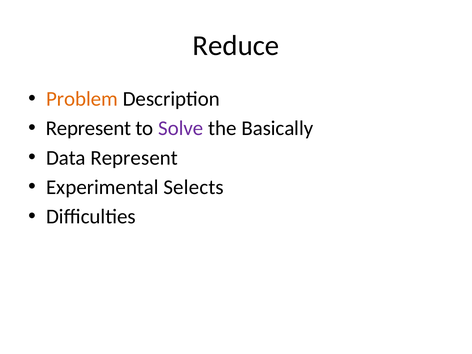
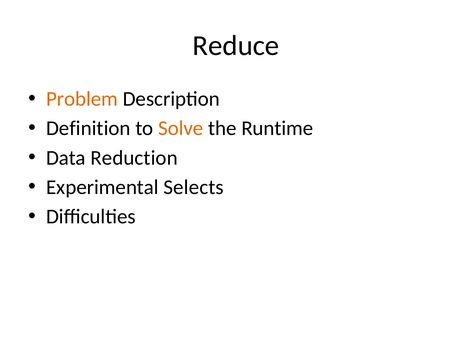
Represent: Represent -> Definition (88, 128)
Solve colour: purple -> orange (181, 128)
Basically: Basically -> Runtime (277, 128)
Data Represent: Represent -> Reduction (134, 158)
